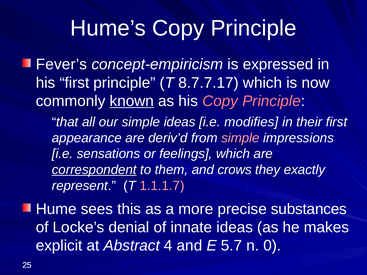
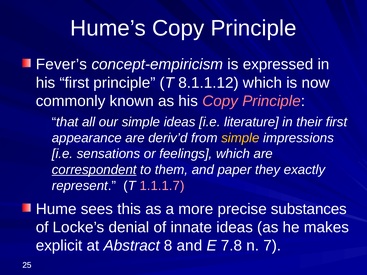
8.7.7.17: 8.7.7.17 -> 8.1.1.12 (209, 83)
known underline: present -> none (132, 101)
modifies: modifies -> literature (251, 122)
simple colour: pink -> yellow (240, 138)
crows: crows -> paper (235, 170)
4: 4 -> 8 (168, 246)
5.7: 5.7 -> 7.8 (231, 246)
0: 0 -> 7 (272, 246)
